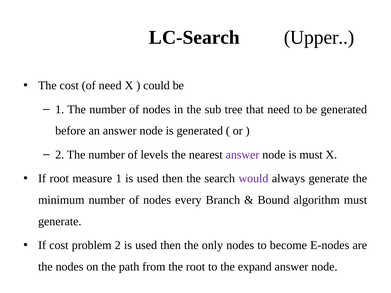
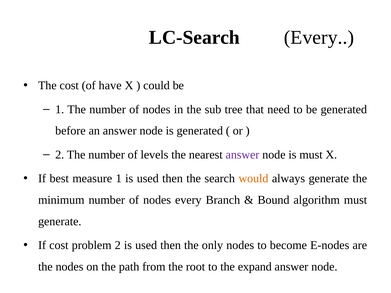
LC-Search Upper: Upper -> Every (319, 38)
of need: need -> have (110, 86)
If root: root -> best (59, 179)
would colour: purple -> orange (253, 179)
